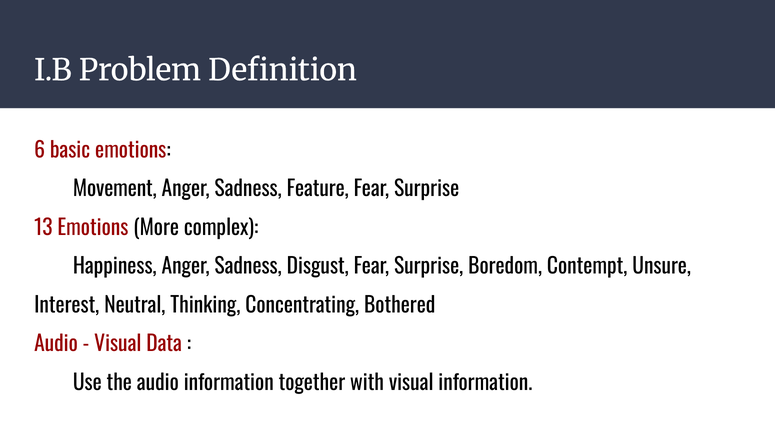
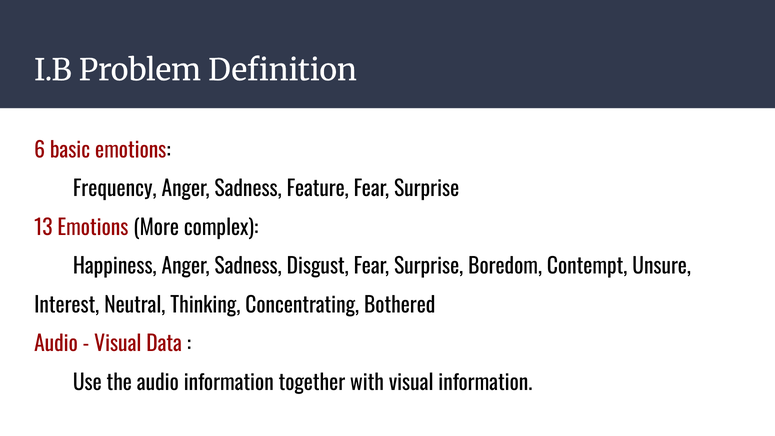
Movement: Movement -> Frequency (115, 189)
